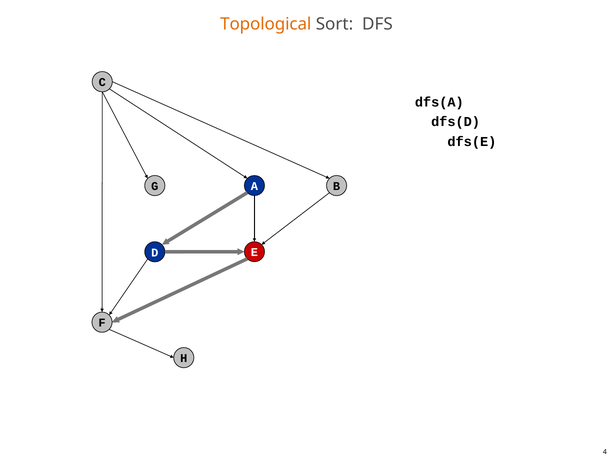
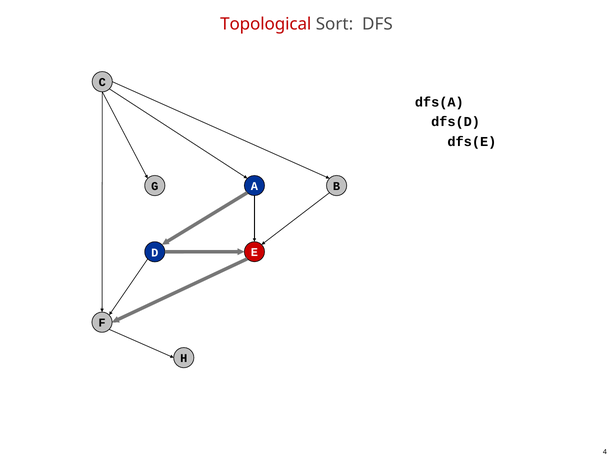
Topological colour: orange -> red (266, 24)
